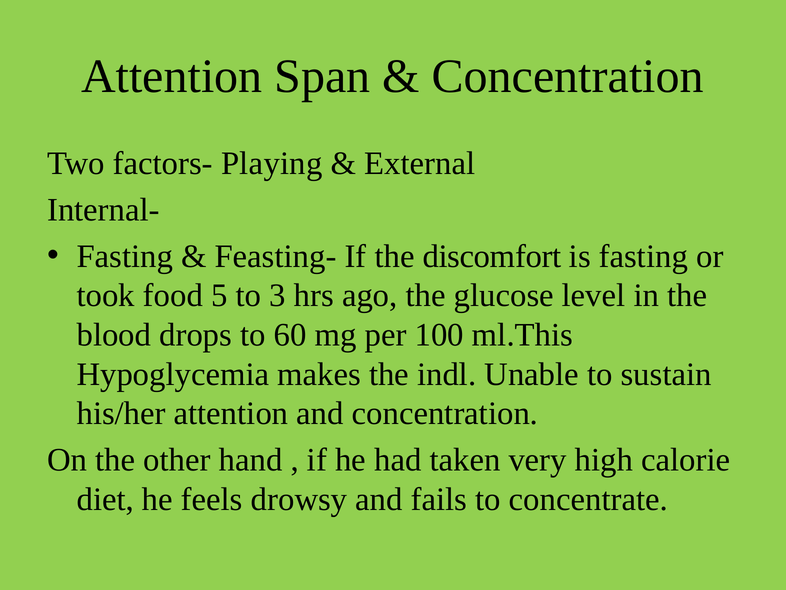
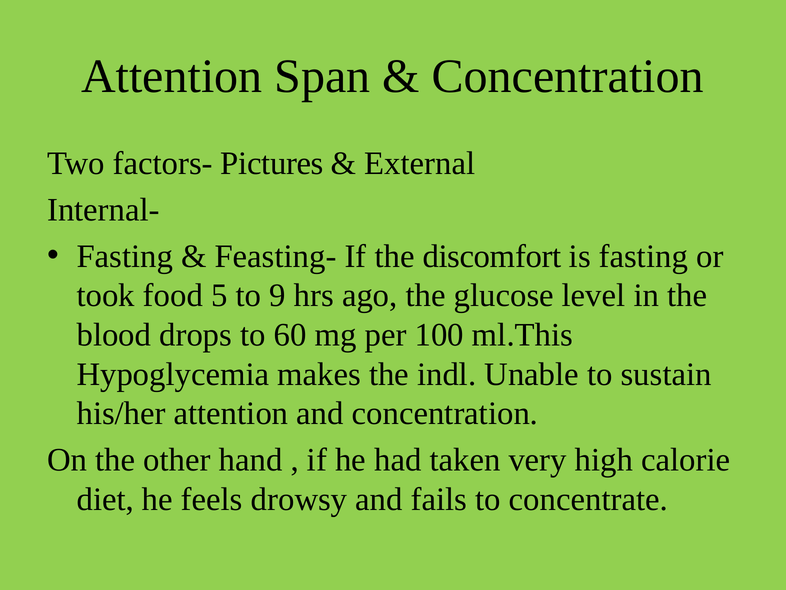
Playing: Playing -> Pictures (272, 163)
3: 3 -> 9 (278, 295)
